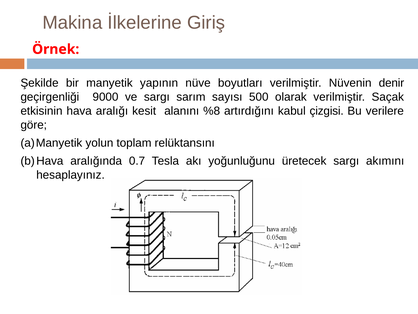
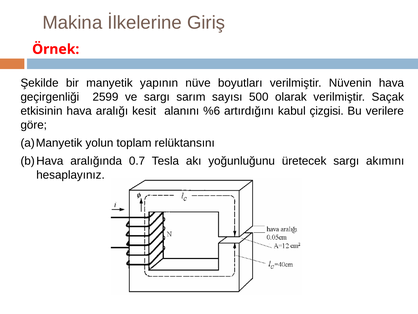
Nüvenin denir: denir -> hava (391, 83)
9000: 9000 -> 2599 (105, 97)
%8: %8 -> %6 (212, 111)
